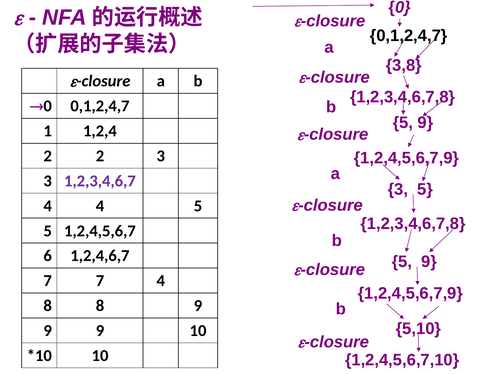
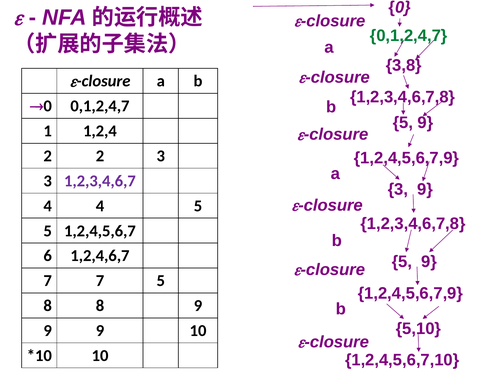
0,1,2,4,7 colour: black -> green (409, 36)
3 5: 5 -> 9 (425, 189)
7 4: 4 -> 5 (161, 280)
